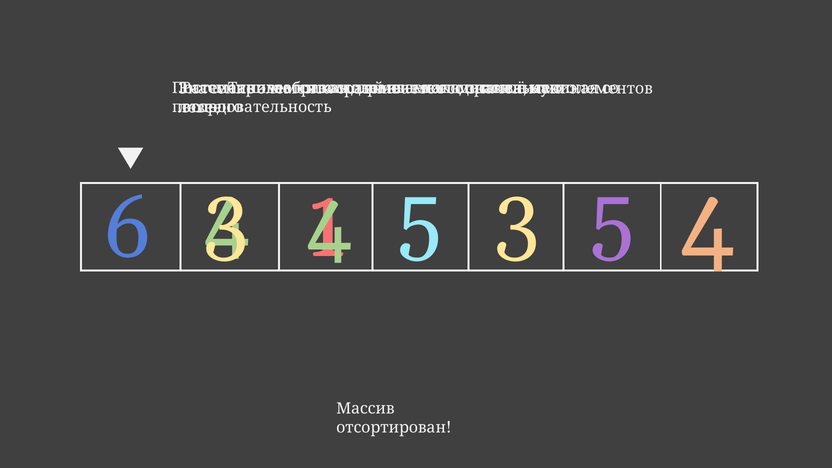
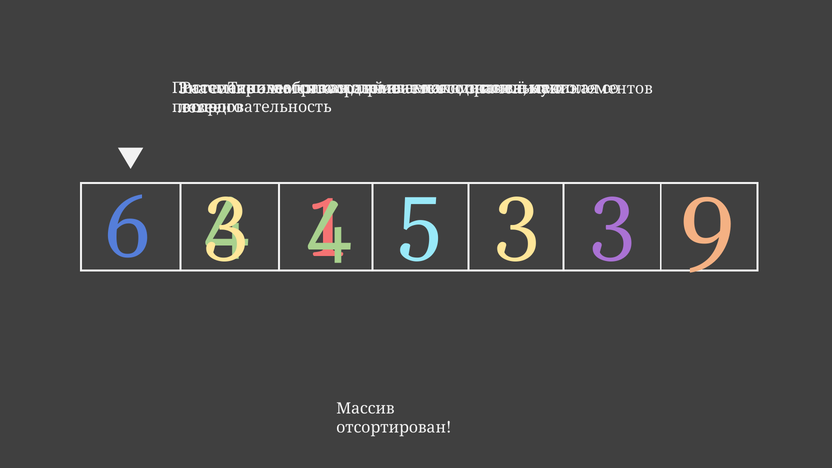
5 5: 5 -> 3 (612, 218)
6 4: 4 -> 9 (707, 223)
